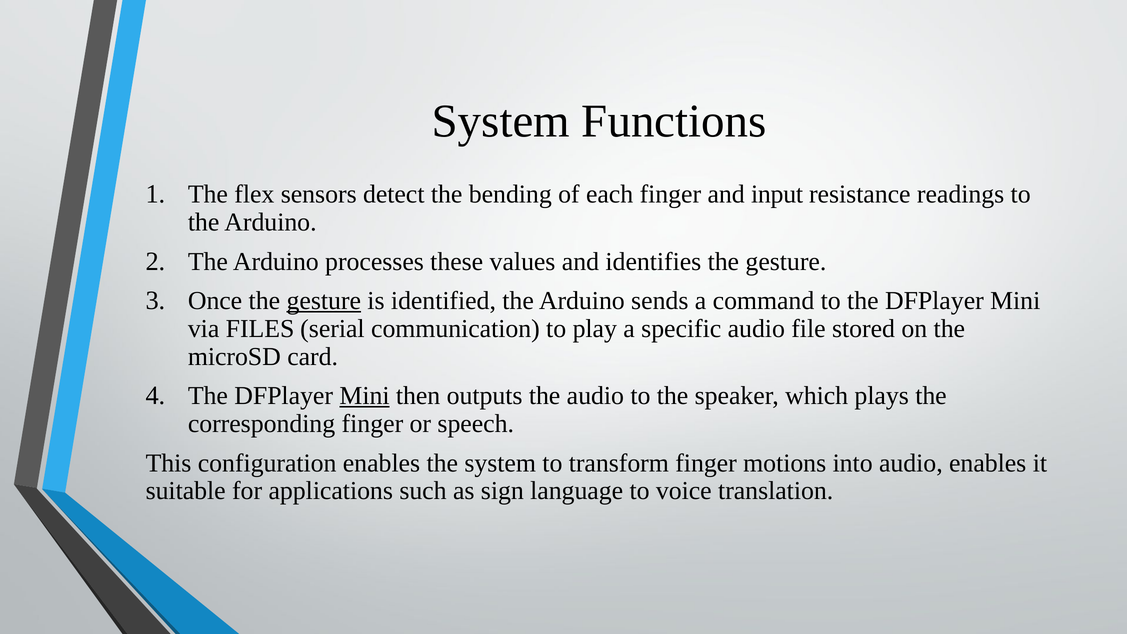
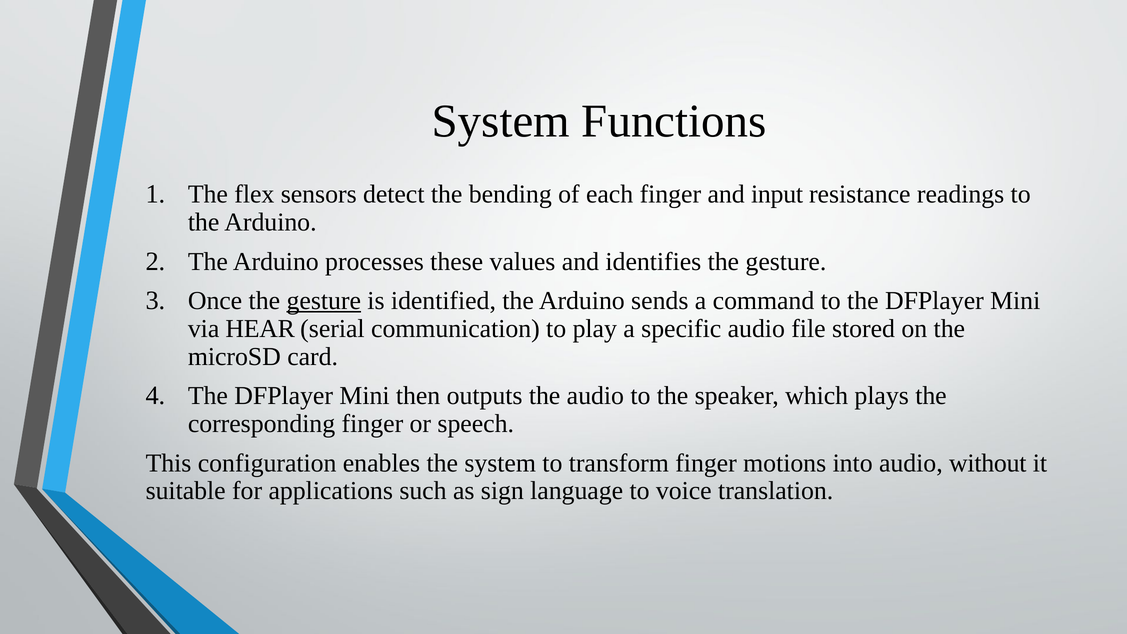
FILES: FILES -> HEAR (260, 329)
Mini underline: present -> none (364, 396)
audio enables: enables -> without (988, 463)
